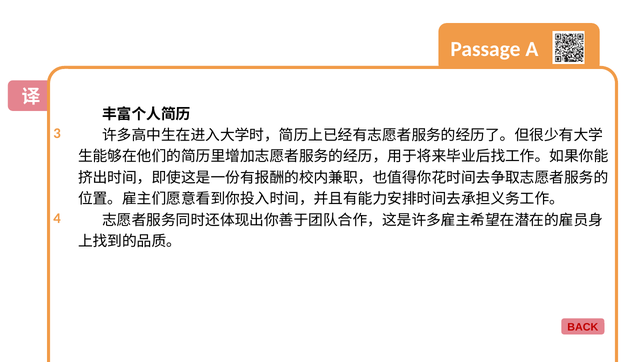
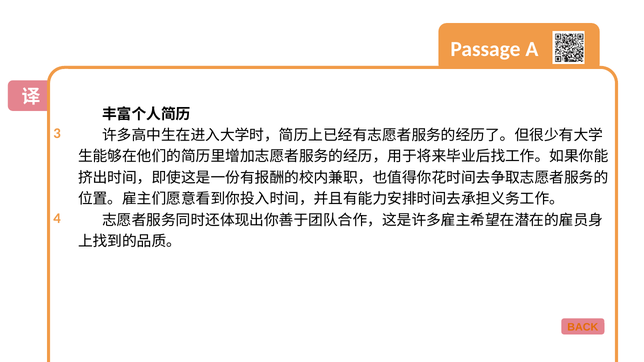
BACK colour: red -> orange (583, 327)
